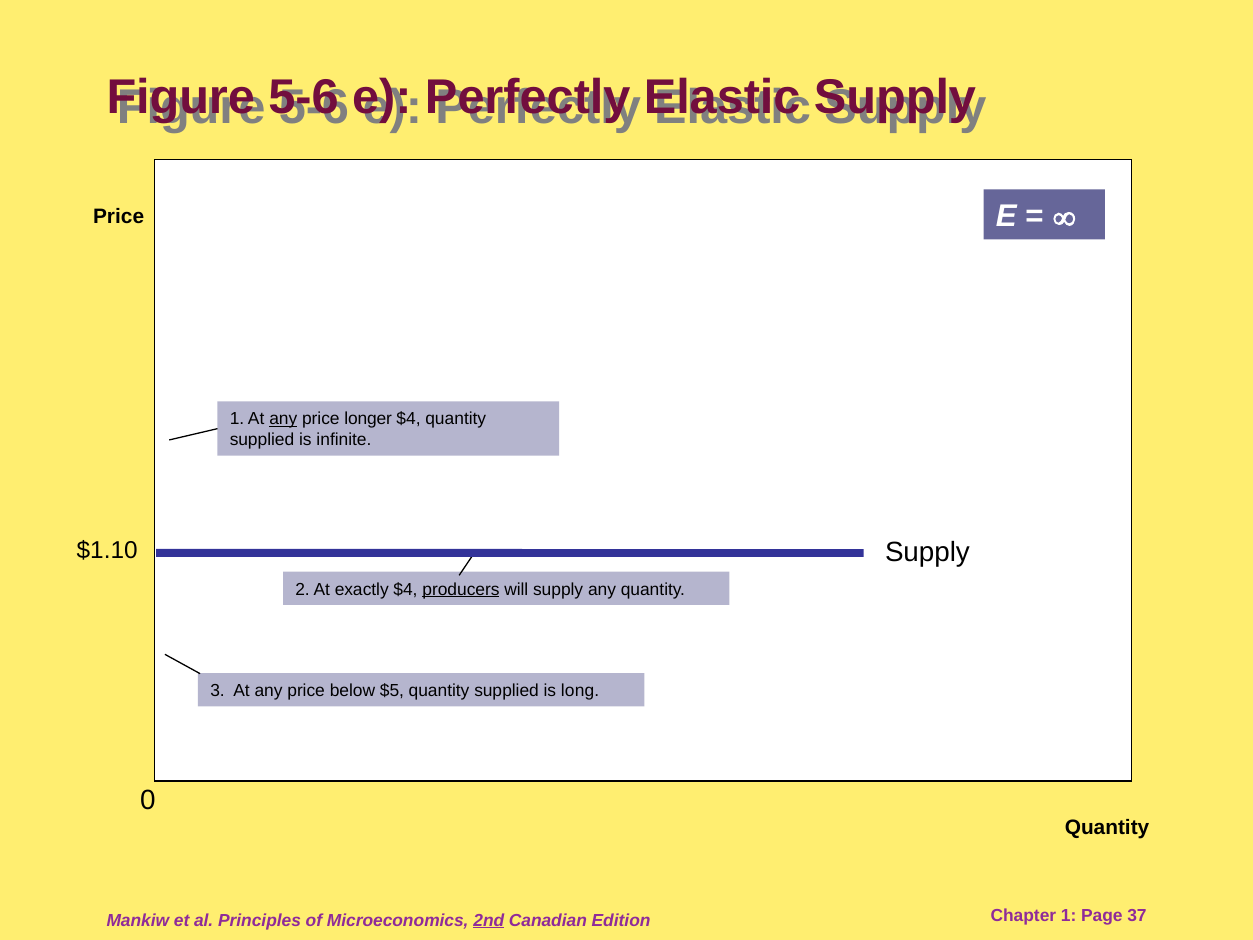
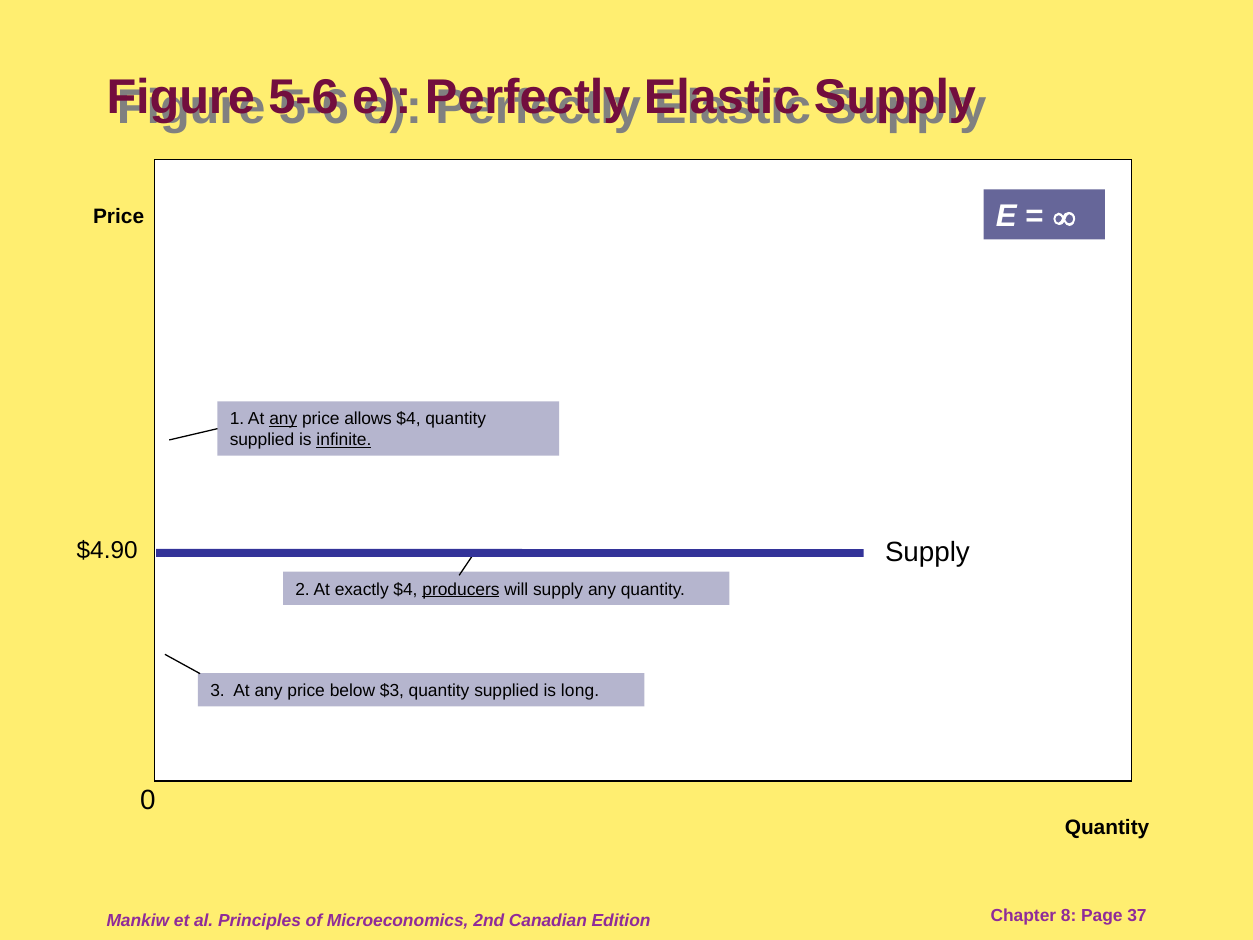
longer: longer -> allows (368, 419)
infinite underline: none -> present (344, 440)
$1.10: $1.10 -> $4.90 (107, 550)
$5: $5 -> $3 (392, 691)
2nd underline: present -> none (489, 920)
Chapter 1: 1 -> 8 (1069, 916)
